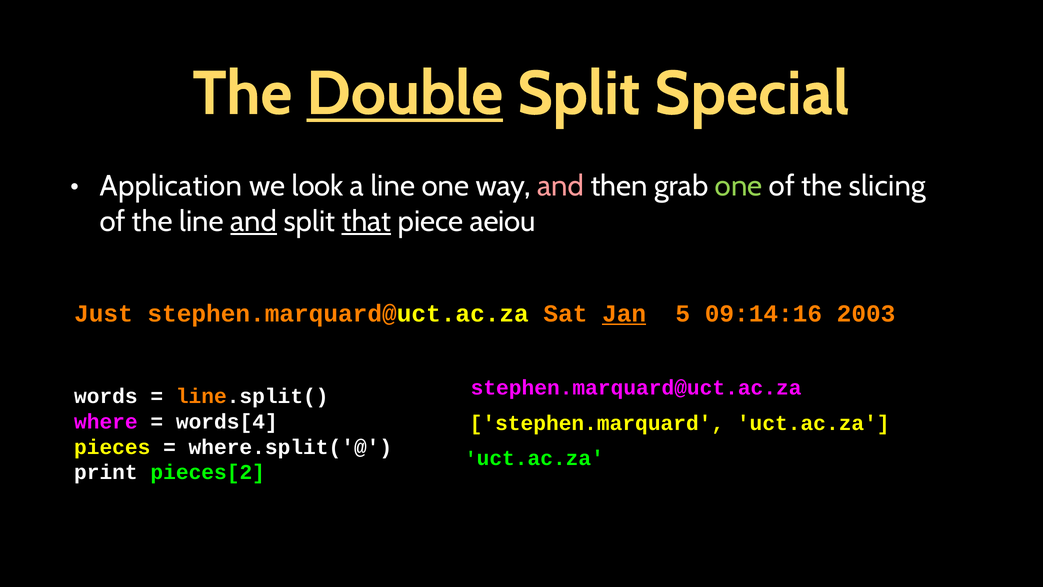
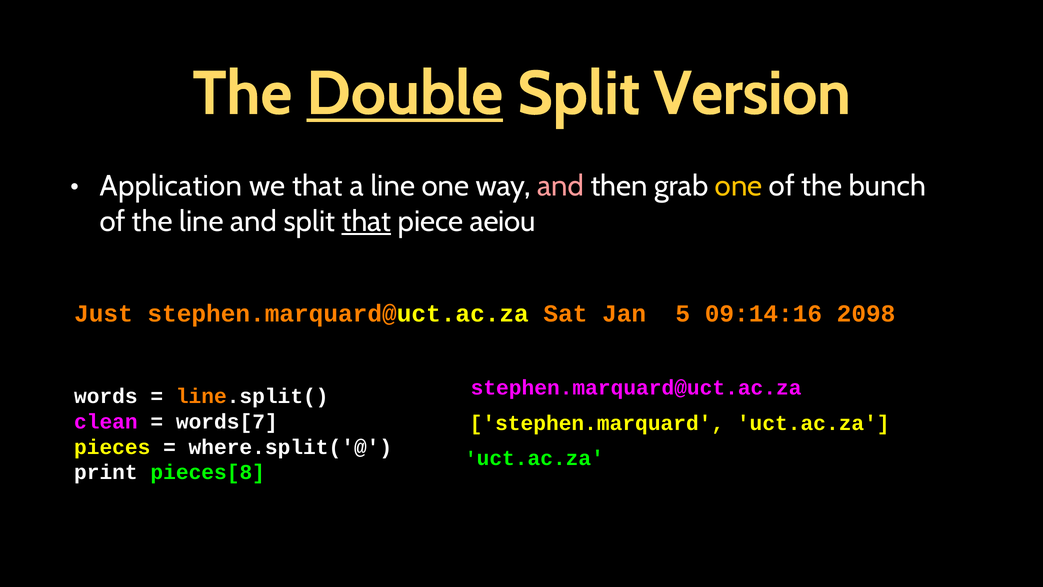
Special: Special -> Version (752, 94)
we look: look -> that (317, 186)
one colour: light green -> yellow (739, 186)
slicing: slicing -> bunch (887, 186)
and underline: present -> none (254, 221)
Jan underline: present -> none (624, 314)
2003: 2003 -> 2098 (866, 314)
where: where -> clean (106, 421)
words[4: words[4 -> words[7 (227, 421)
pieces[2: pieces[2 -> pieces[8 (208, 472)
